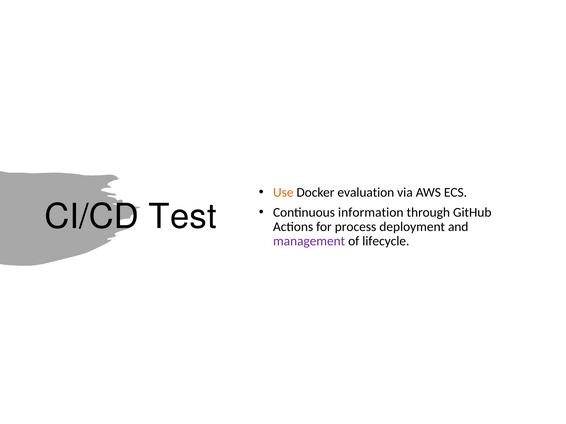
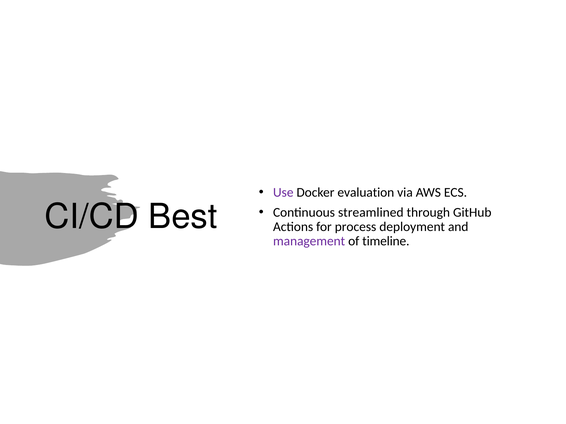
Use colour: orange -> purple (283, 193)
Test: Test -> Best (183, 217)
information: information -> streamlined (371, 213)
lifecycle: lifecycle -> timeline (386, 241)
